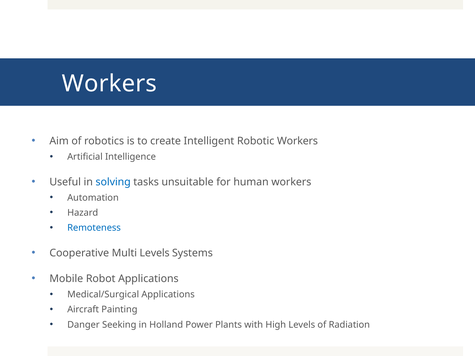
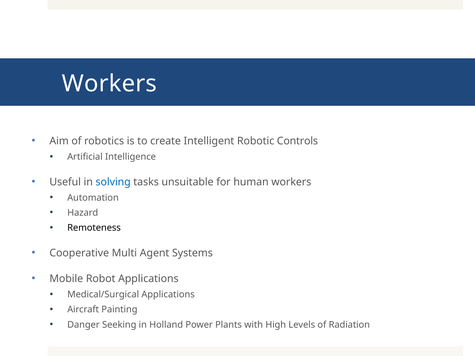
Robotic Workers: Workers -> Controls (297, 141)
Remoteness colour: blue -> black (94, 228)
Multi Levels: Levels -> Agent (155, 253)
